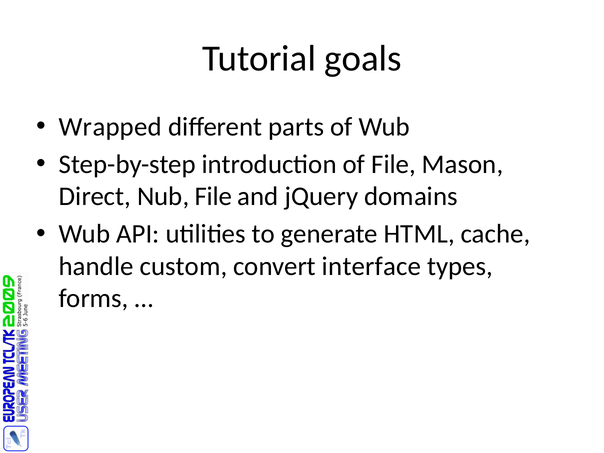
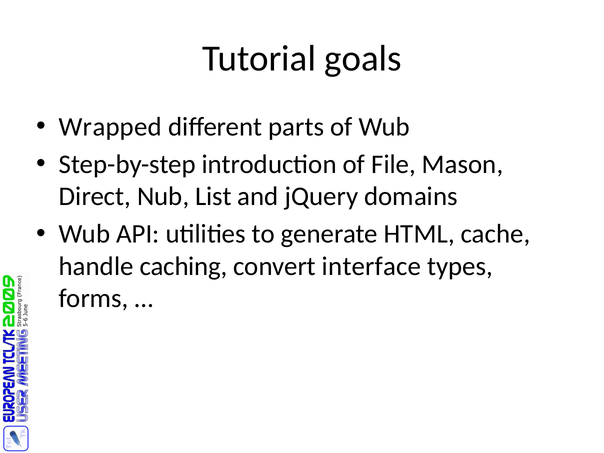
Nub File: File -> List (213, 197)
custom: custom -> caching (184, 266)
